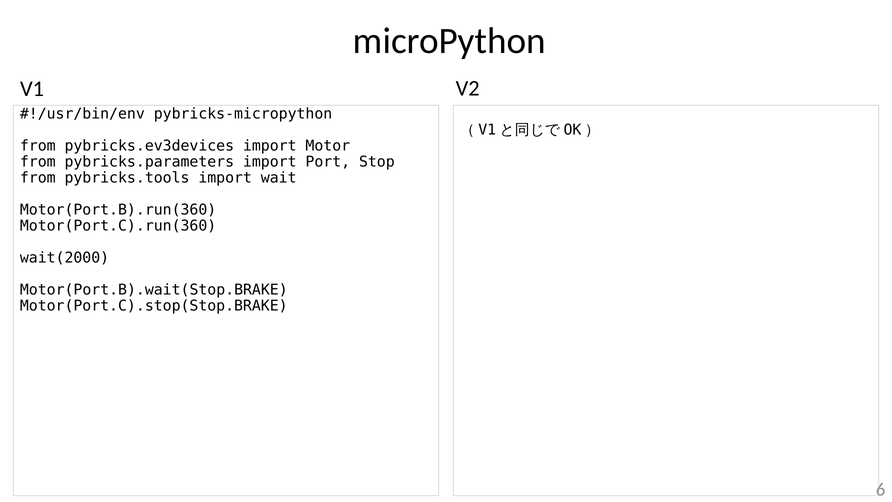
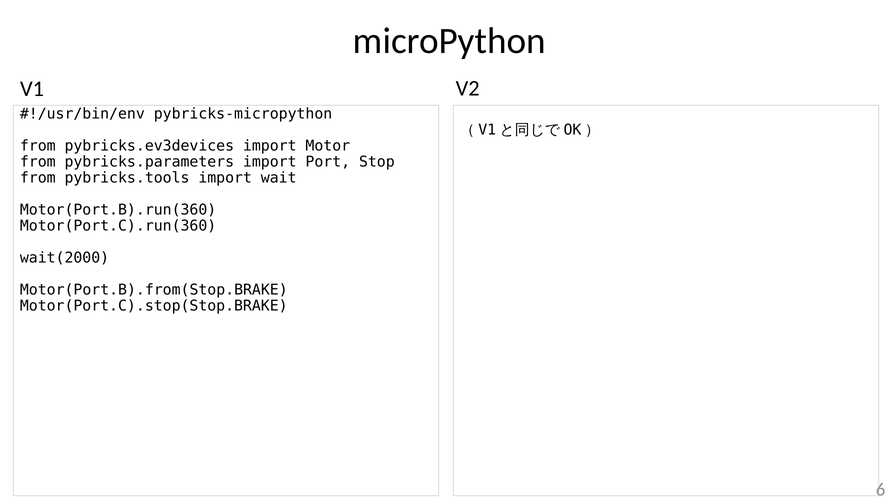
Motor(Port.B).wait(Stop.BRAKE: Motor(Port.B).wait(Stop.BRAKE -> Motor(Port.B).from(Stop.BRAKE (154, 289)
